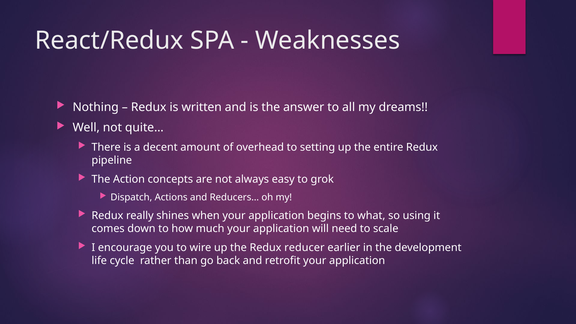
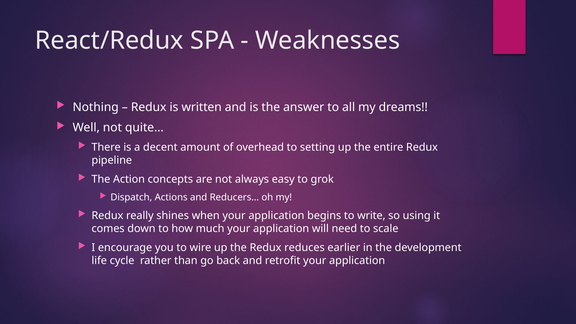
what: what -> write (371, 216)
reducer: reducer -> reduces (304, 248)
